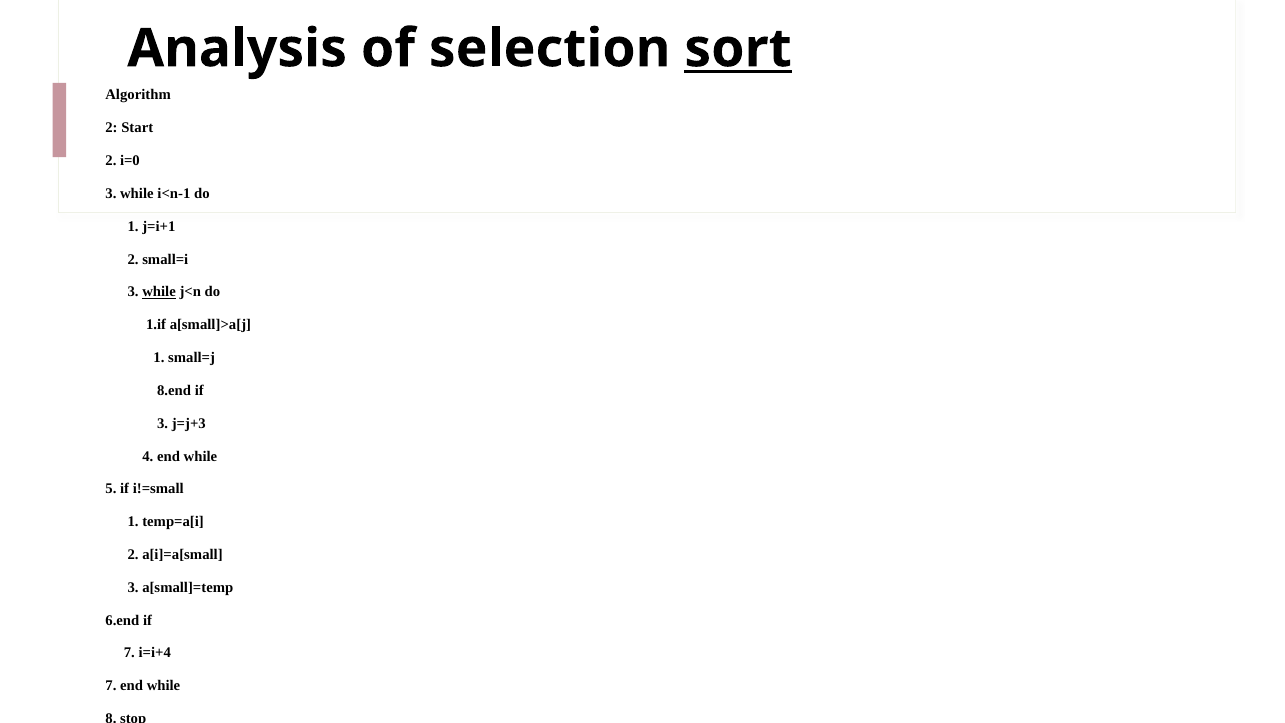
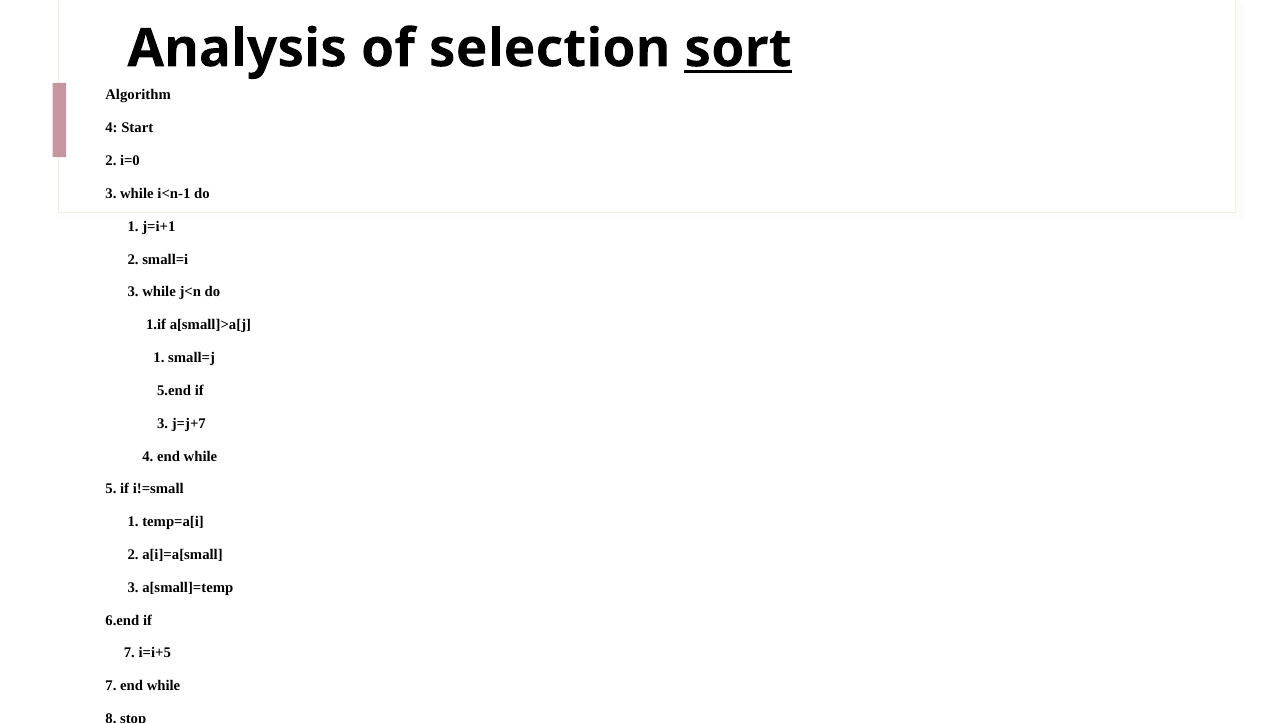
2: 2 -> 4 (112, 128)
while underline: present -> none (159, 292)
8.end: 8.end -> 5.end (174, 390)
j=j+3: j=j+3 -> j=j+7 (189, 423)
i=i+4: i=i+4 -> i=i+5 (155, 653)
